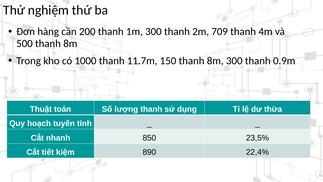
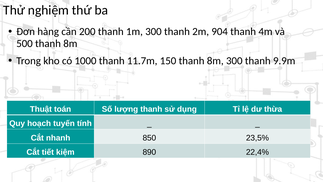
709: 709 -> 904 (220, 32)
0.9m: 0.9m -> 9.9m (284, 61)
